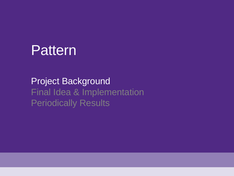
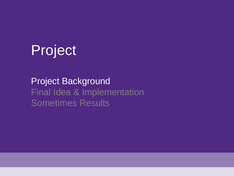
Pattern: Pattern -> Project (54, 50)
Periodically: Periodically -> Sometimes (54, 103)
